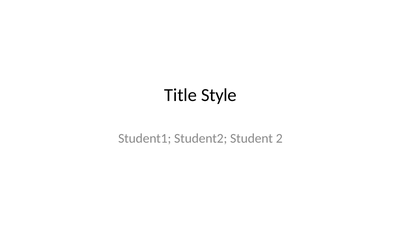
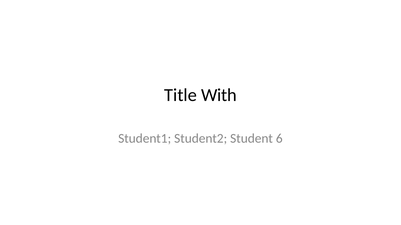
Style: Style -> With (219, 96)
2: 2 -> 6 (279, 139)
